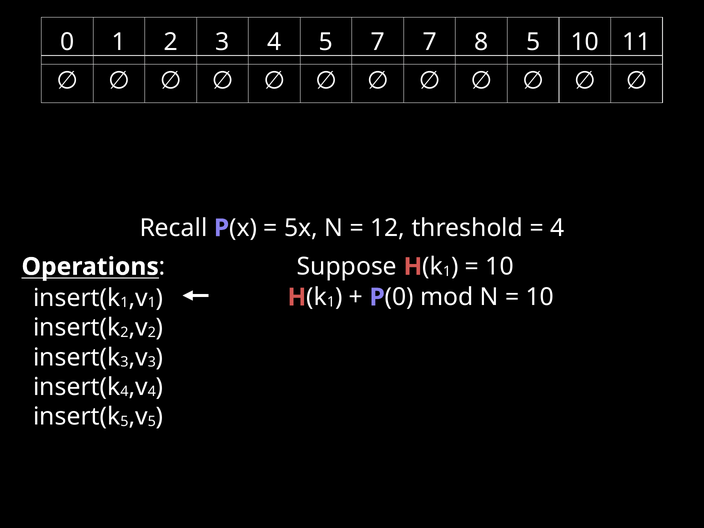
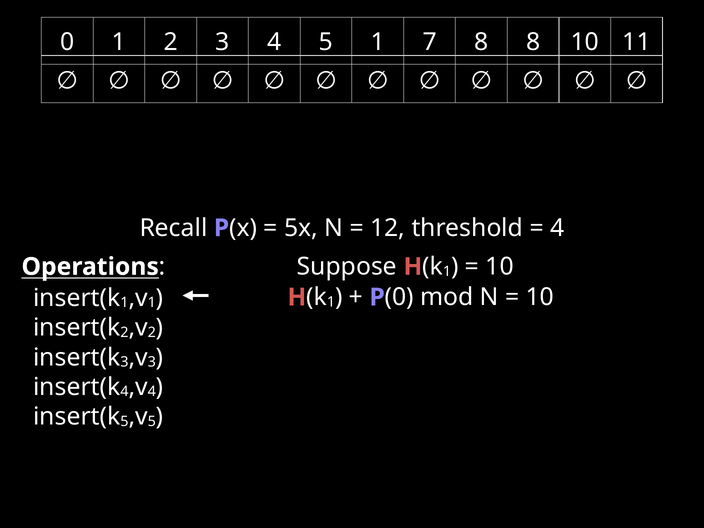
5 7: 7 -> 1 (378, 42)
8 5: 5 -> 8 (533, 42)
